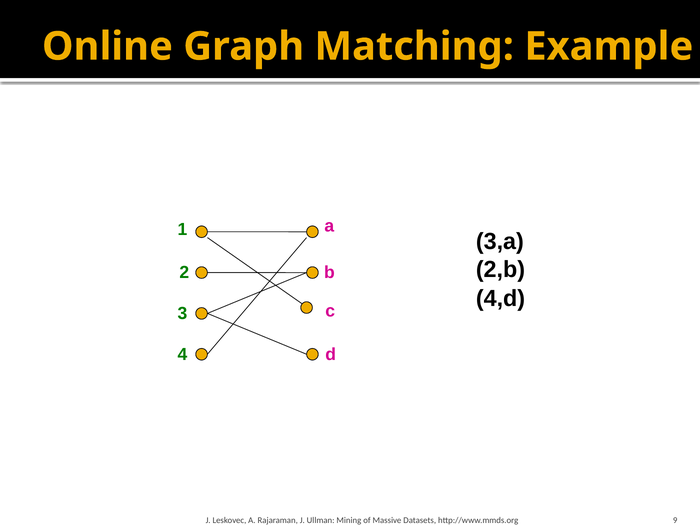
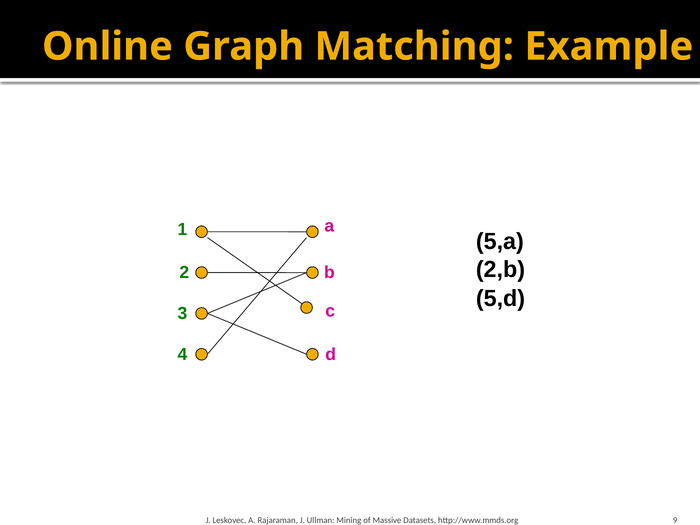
3,a: 3,a -> 5,a (500, 242)
4,d: 4,d -> 5,d (501, 299)
